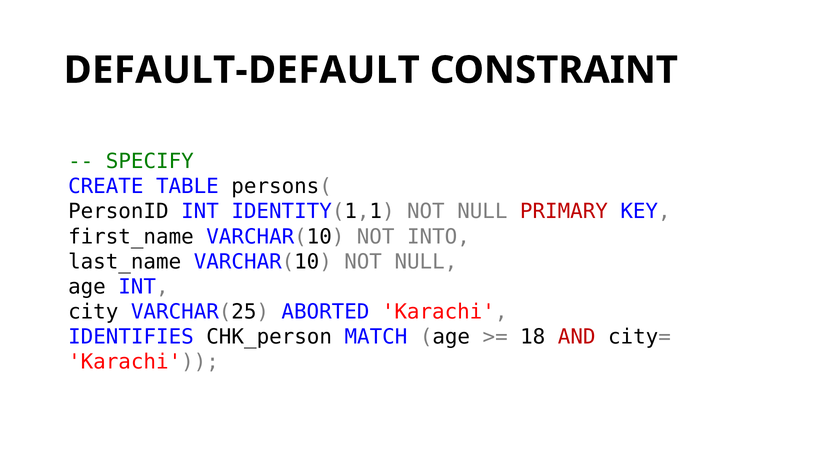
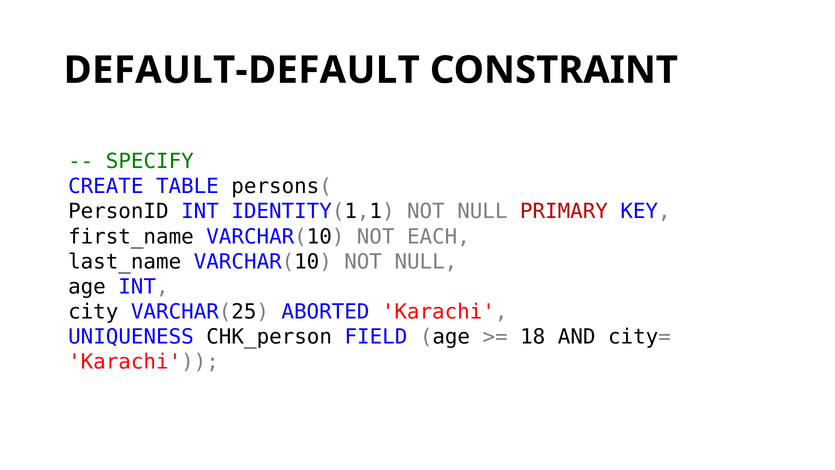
INTO: INTO -> EACH (438, 236)
IDENTIFIES: IDENTIFIES -> UNIQUENESS (131, 337)
MATCH: MATCH -> FIELD (376, 337)
AND colour: red -> black (577, 337)
